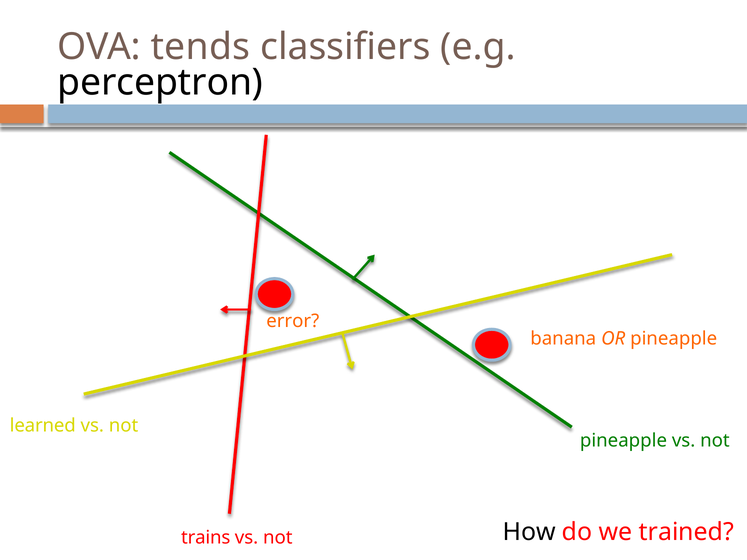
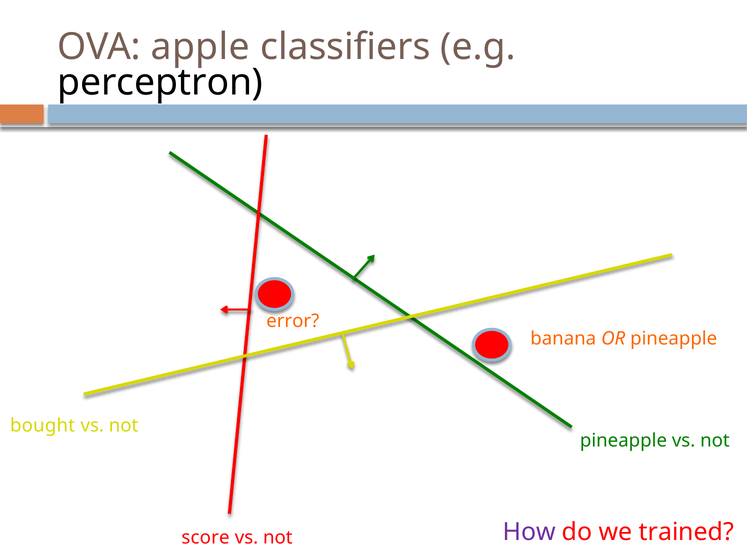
tends: tends -> apple (200, 47)
learned: learned -> bought (43, 426)
How colour: black -> purple (529, 532)
trains: trains -> score (206, 538)
